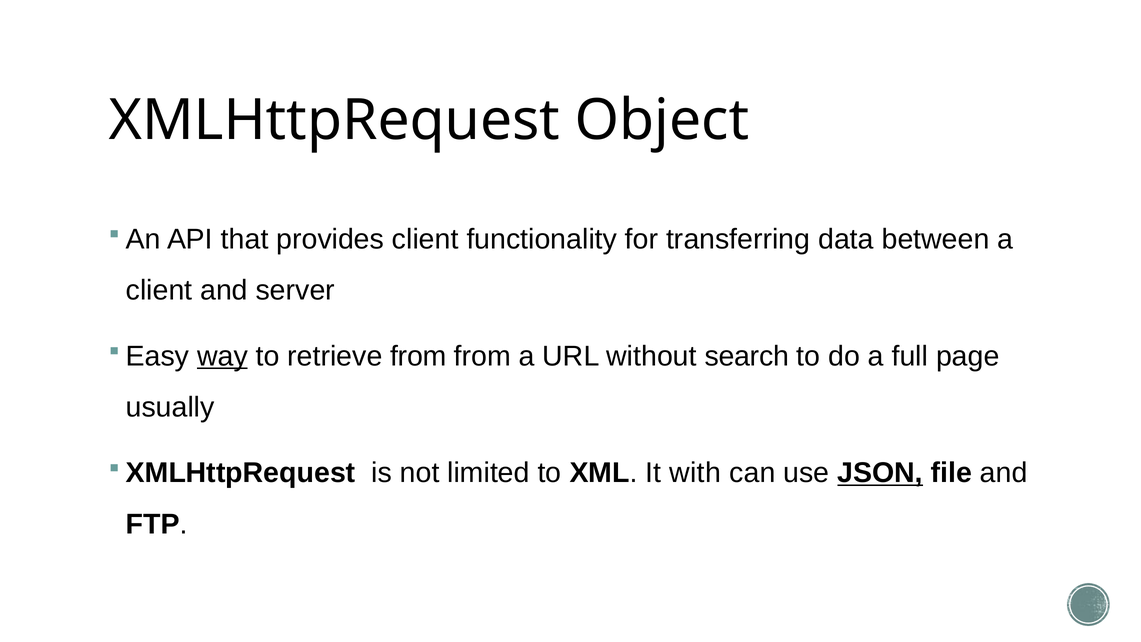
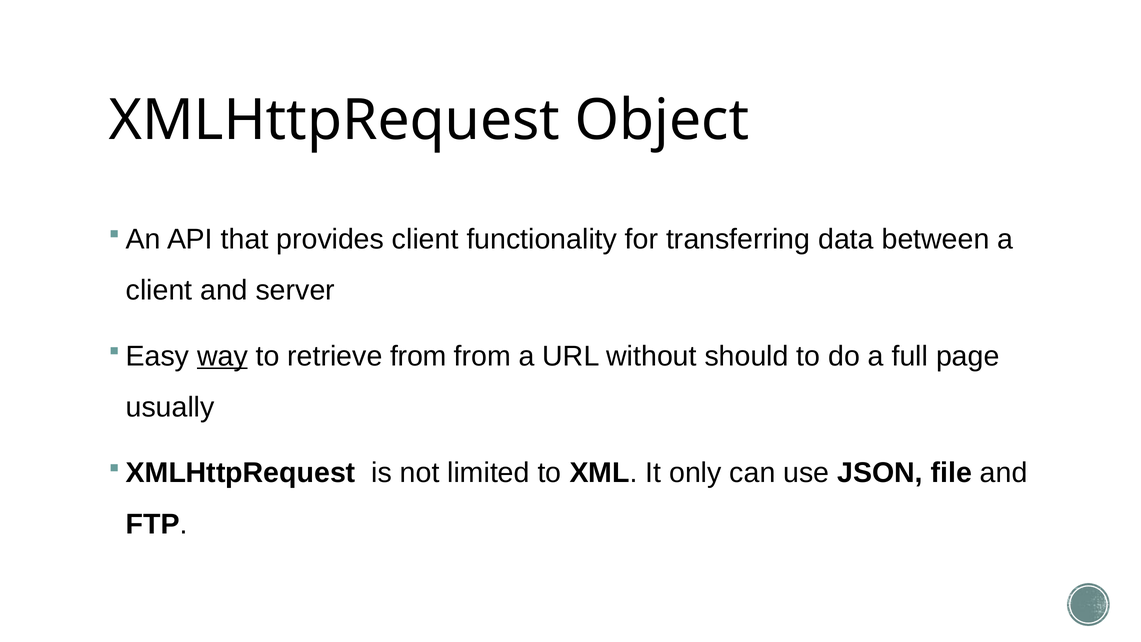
search: search -> should (747, 356)
with: with -> only (695, 473)
JSON underline: present -> none (880, 473)
